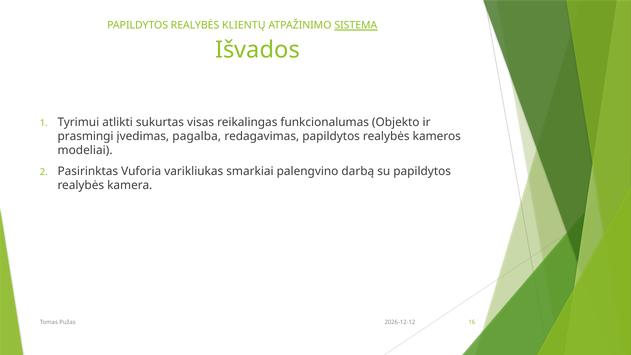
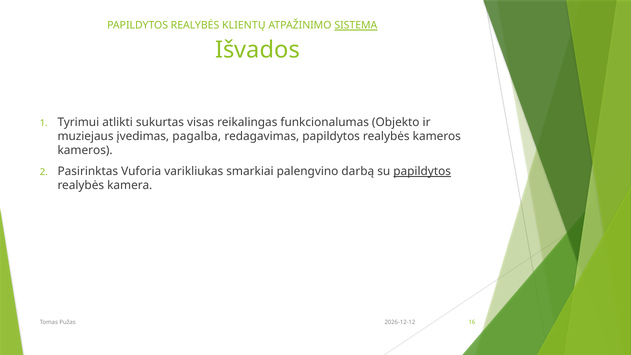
prasmingi: prasmingi -> muziejaus (86, 136)
modeliai: modeliai -> kameros (85, 151)
papildytos underline: none -> present (422, 171)
